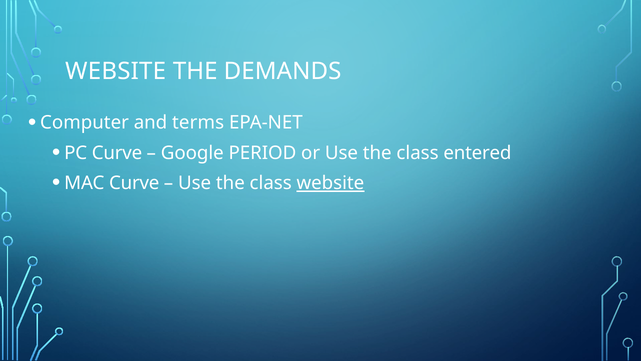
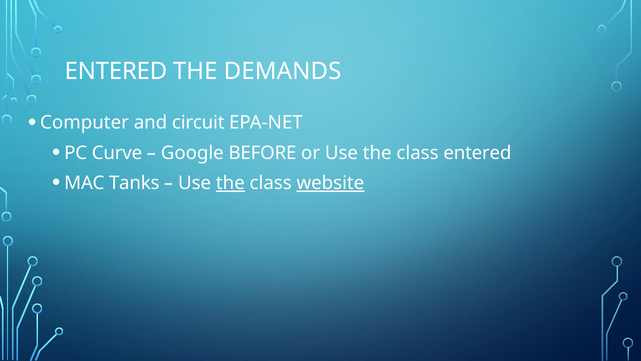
WEBSITE: WEBSITE -> ENTERED (116, 71)
terms: terms -> circuit (198, 123)
PERIOD: PERIOD -> BEFORE (263, 153)
MAC Curve: Curve -> Tanks (134, 183)
the underline: none -> present (230, 183)
